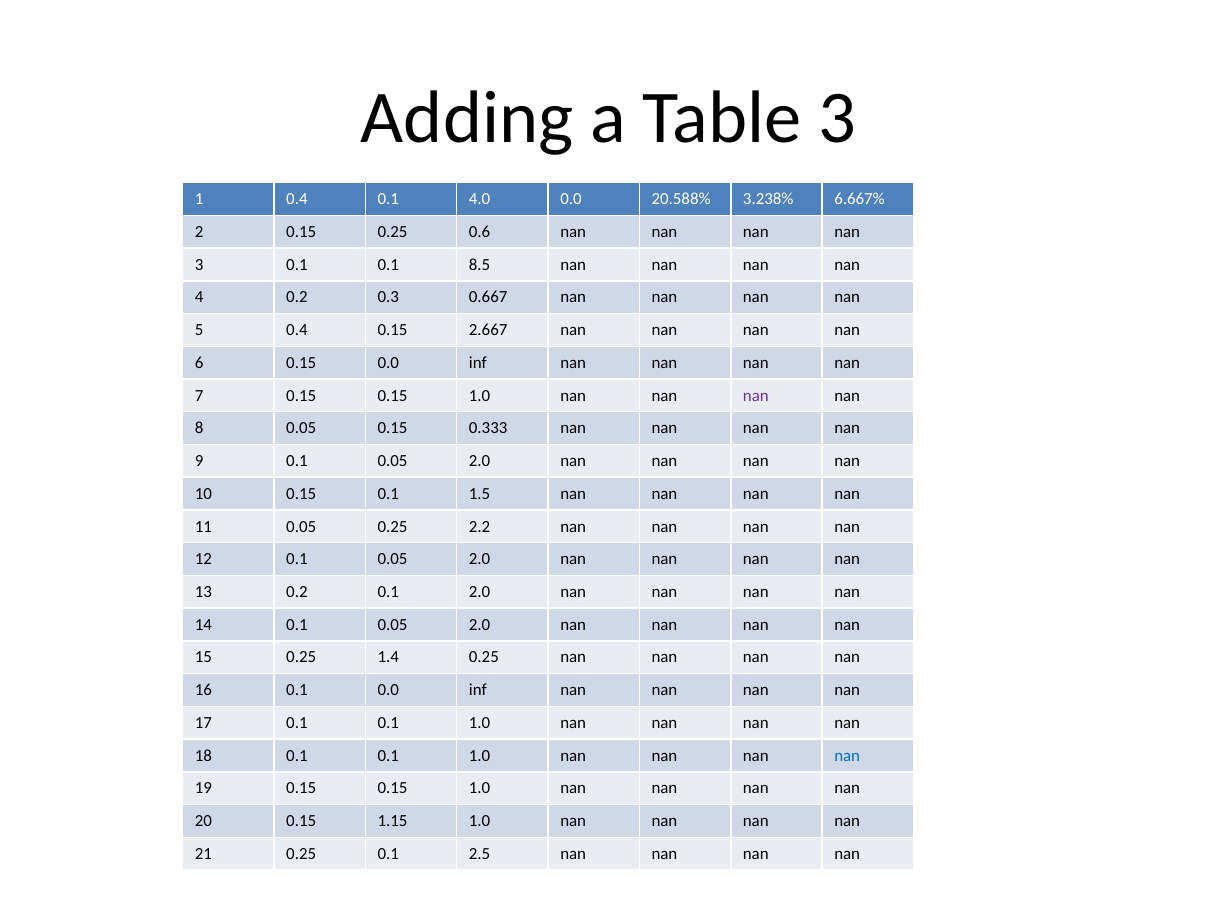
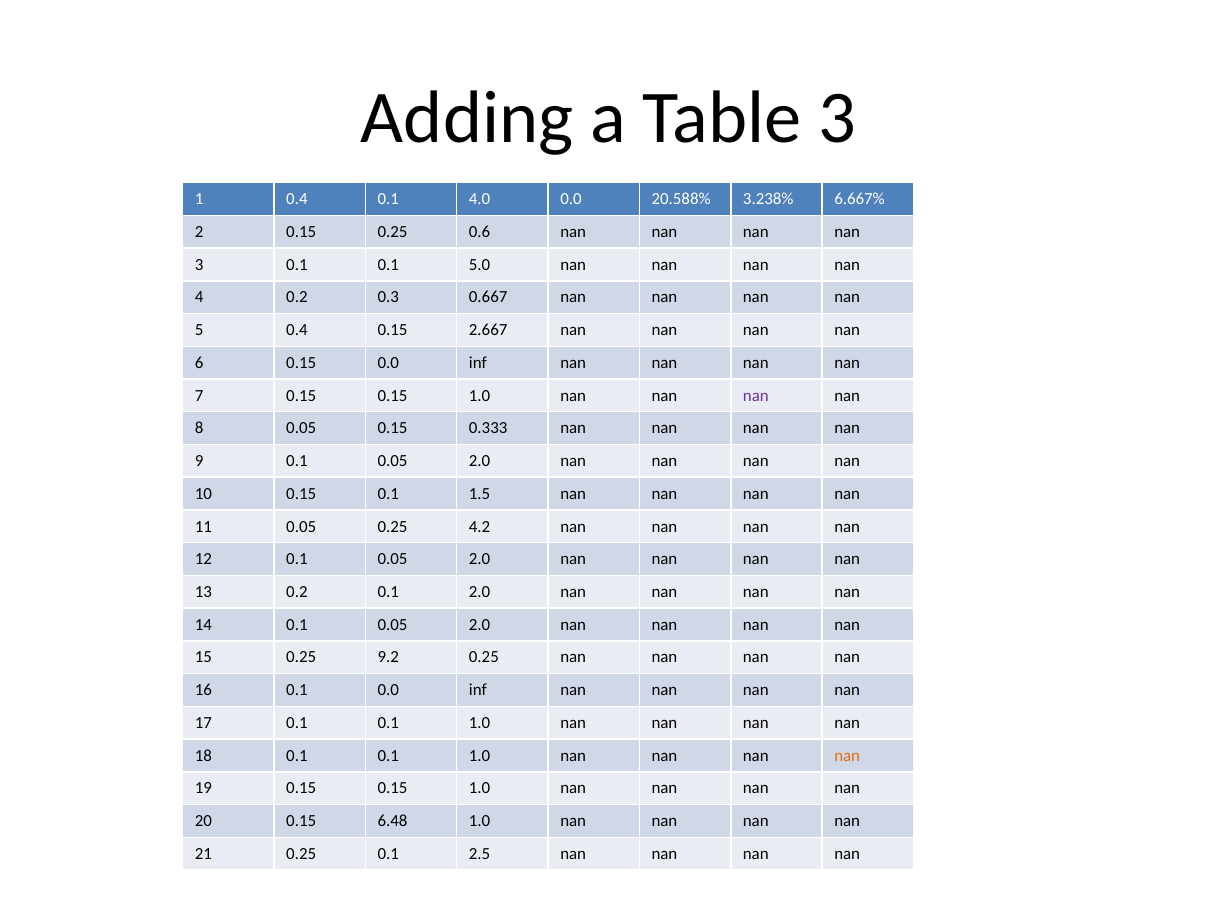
8.5: 8.5 -> 5.0 (480, 265)
2.2: 2.2 -> 4.2 (480, 527)
1.4: 1.4 -> 9.2 (388, 658)
nan colour: blue -> orange (847, 756)
1.15: 1.15 -> 6.48 (393, 822)
